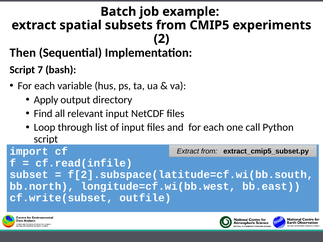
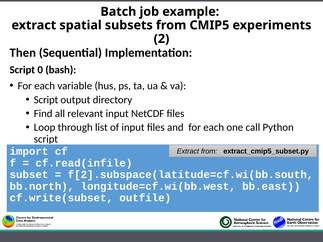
7: 7 -> 0 (40, 70)
Apply: Apply -> Script (46, 100)
